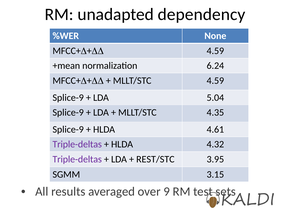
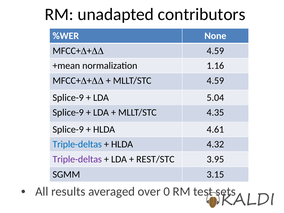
dependency: dependency -> contributors (202, 14)
6.24: 6.24 -> 1.16 (215, 66)
Triple-deltas colour: purple -> blue (77, 144)
9: 9 -> 0 (167, 192)
